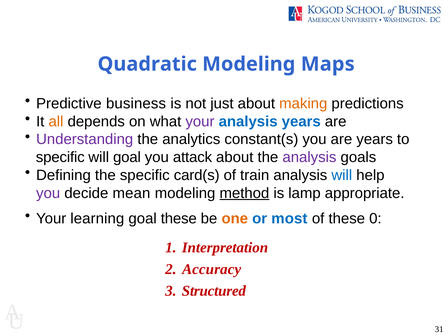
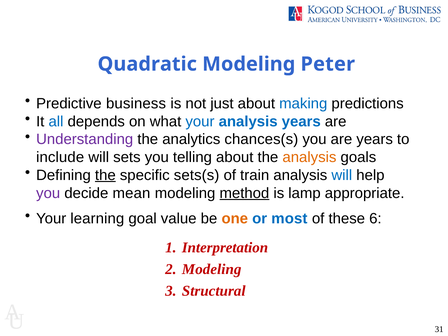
Maps: Maps -> Peter (328, 64)
making colour: orange -> blue (303, 103)
all colour: orange -> blue (56, 121)
your colour: purple -> blue (200, 121)
constant(s: constant(s -> chances(s (261, 139)
specific: specific -> include (60, 157)
will goal: goal -> sets (127, 157)
attack: attack -> telling (192, 157)
analysis colour: purple -> orange (309, 157)
the underline: none -> present (105, 175)
card(s: card(s -> sets(s (197, 175)
goal these: these -> value (179, 218)
0: 0 -> 6 (375, 218)
Accuracy: Accuracy -> Modeling (212, 269)
Structured: Structured -> Structural (214, 291)
